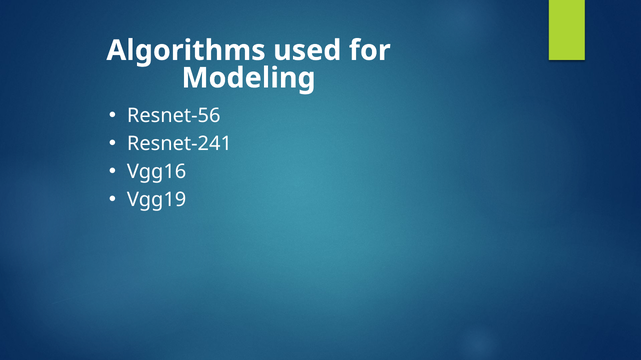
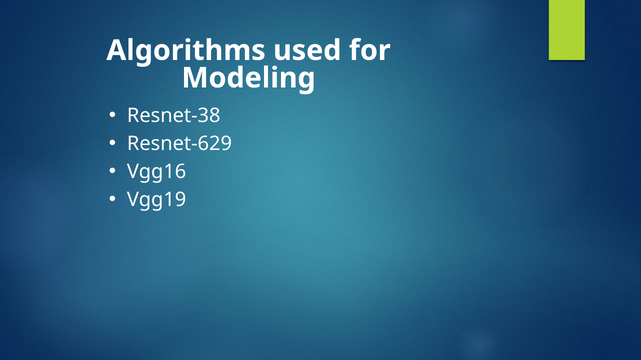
Resnet-56: Resnet-56 -> Resnet-38 (174, 116)
Resnet-241: Resnet-241 -> Resnet-629 (179, 144)
